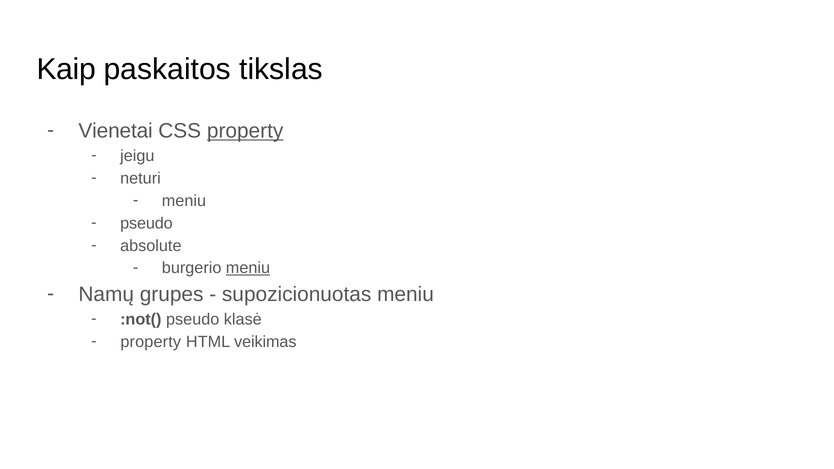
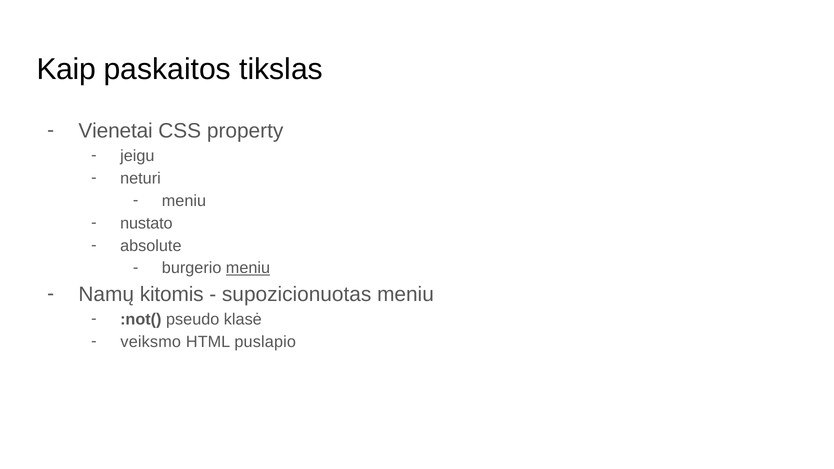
property underline: present -> none (245, 131)
pseudo: pseudo -> nustato (146, 223)
grupes: grupes -> kitomis (172, 294)
property: property -> veiksmo (151, 342)
veikimas: veikimas -> puslapio (265, 342)
